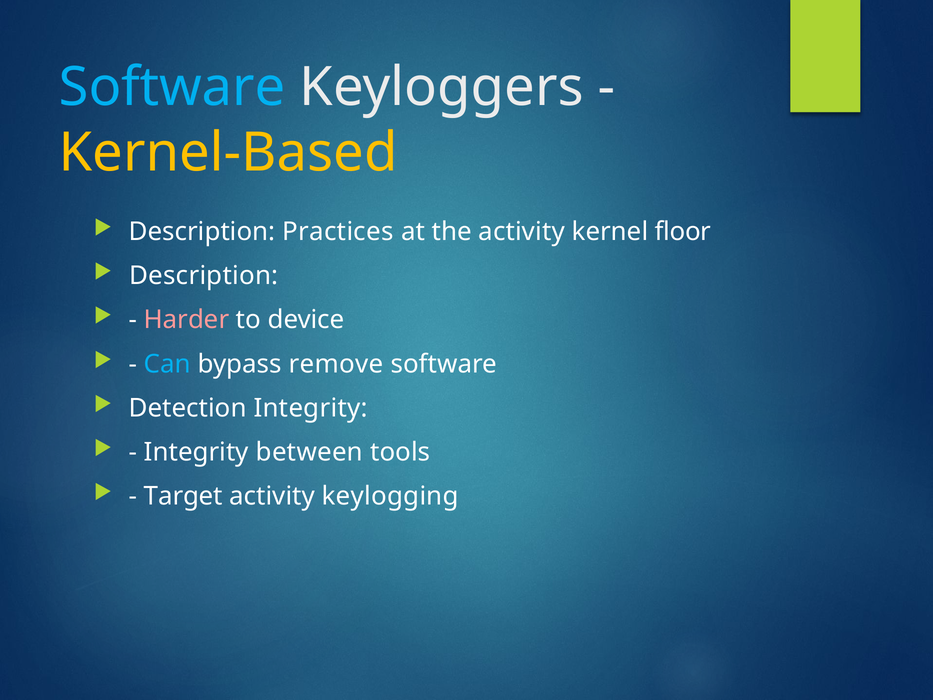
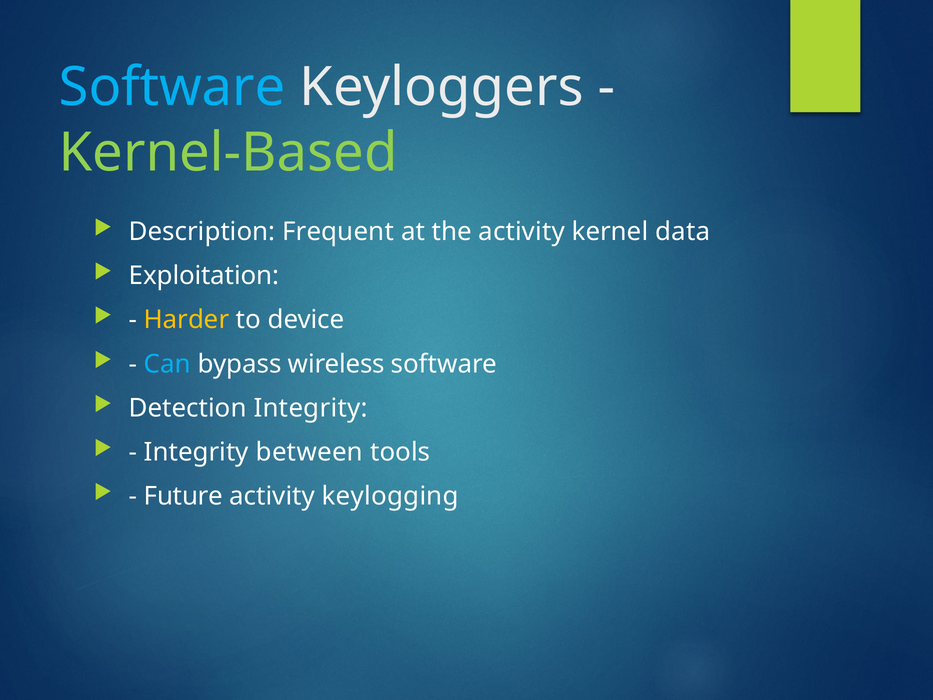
Kernel-Based colour: yellow -> light green (228, 153)
Practices: Practices -> Frequent (338, 232)
floor: floor -> data (683, 232)
Description: Description -> Exploitation (204, 276)
Harder colour: pink -> yellow (187, 320)
remove: remove -> wireless (336, 364)
Target: Target -> Future (183, 496)
